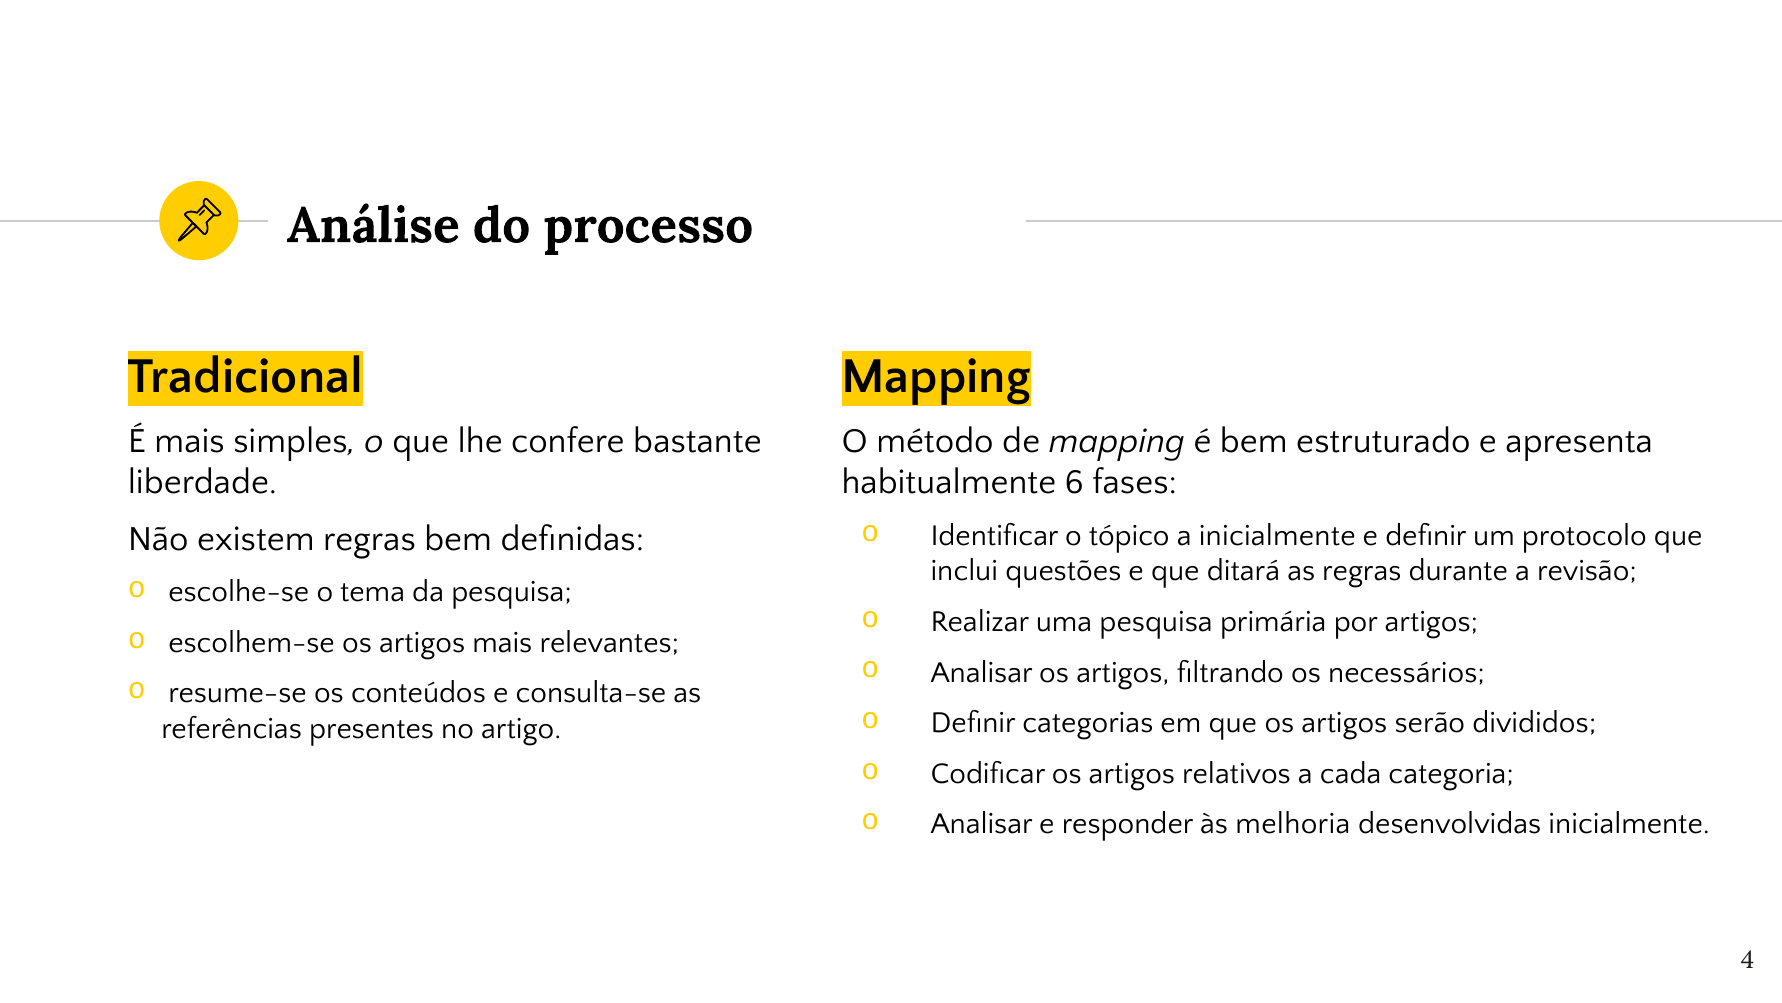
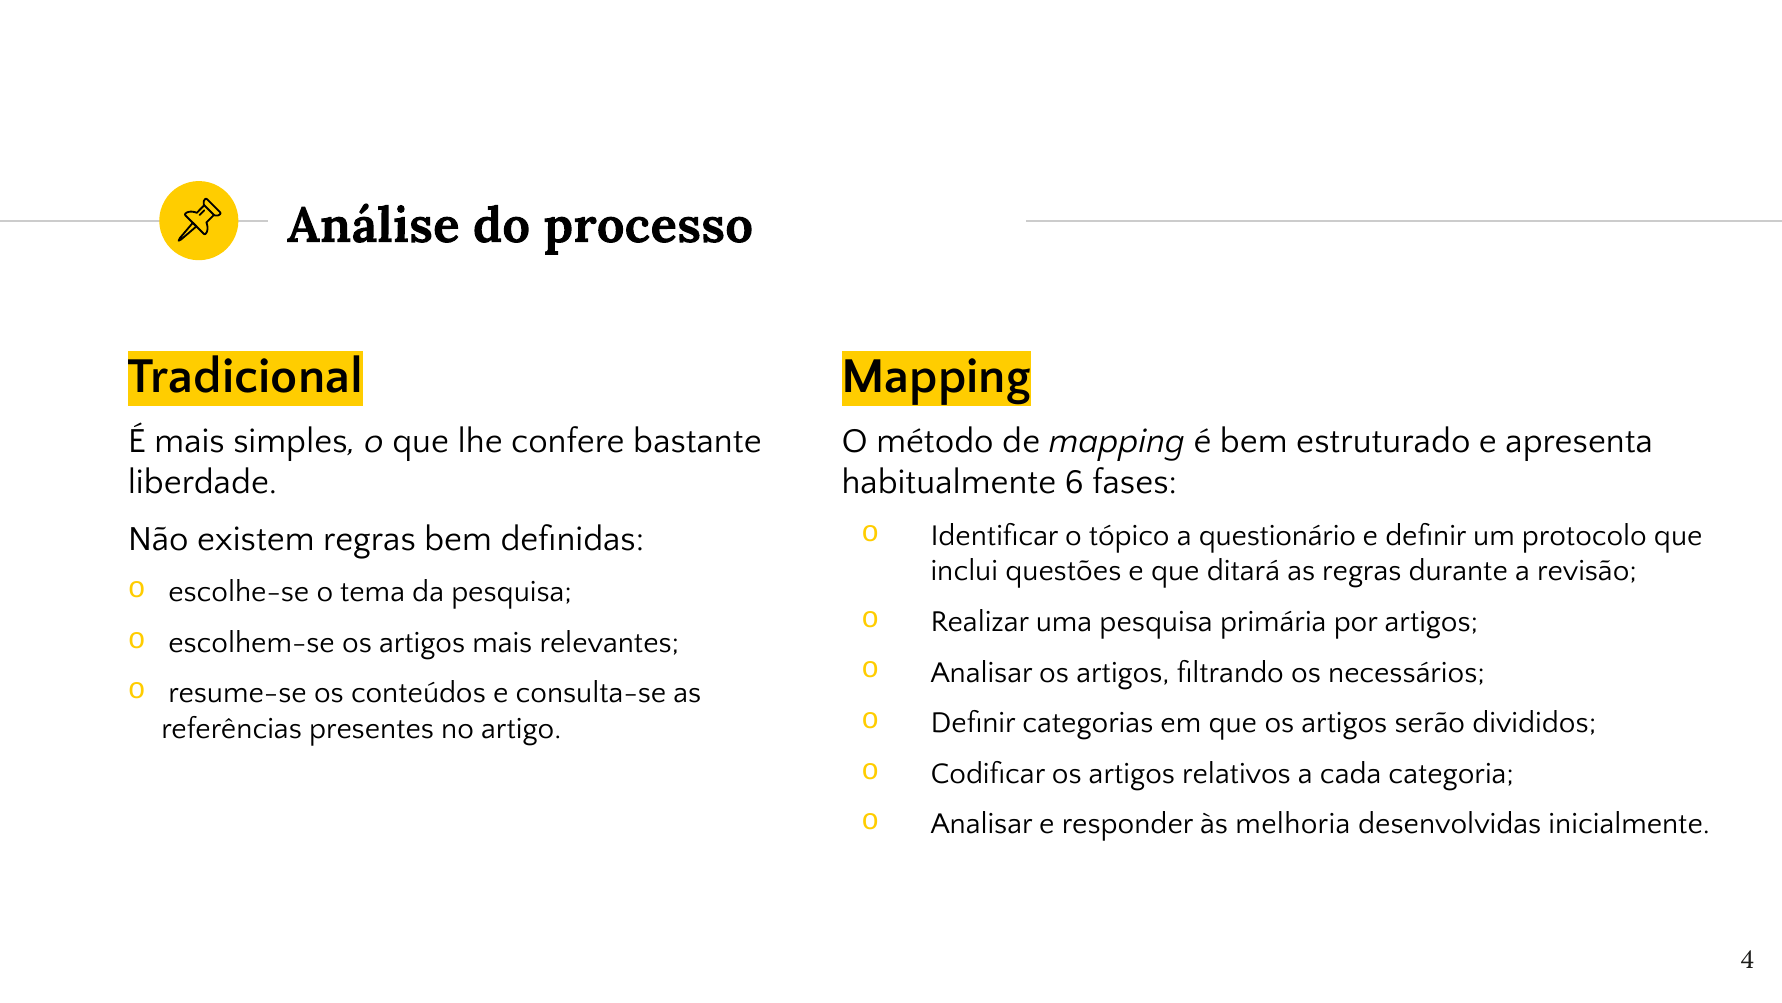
a inicialmente: inicialmente -> questionário (1277, 535)
